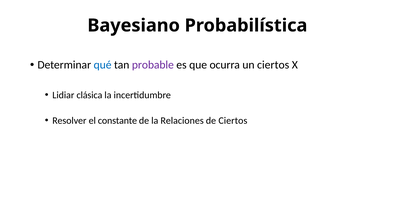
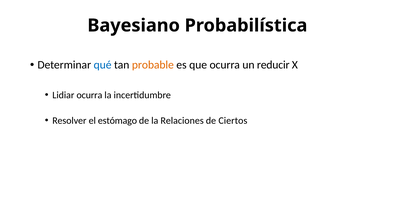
probable colour: purple -> orange (153, 65)
un ciertos: ciertos -> reducir (273, 65)
Lidiar clásica: clásica -> ocurra (89, 95)
constante: constante -> estómago (117, 121)
